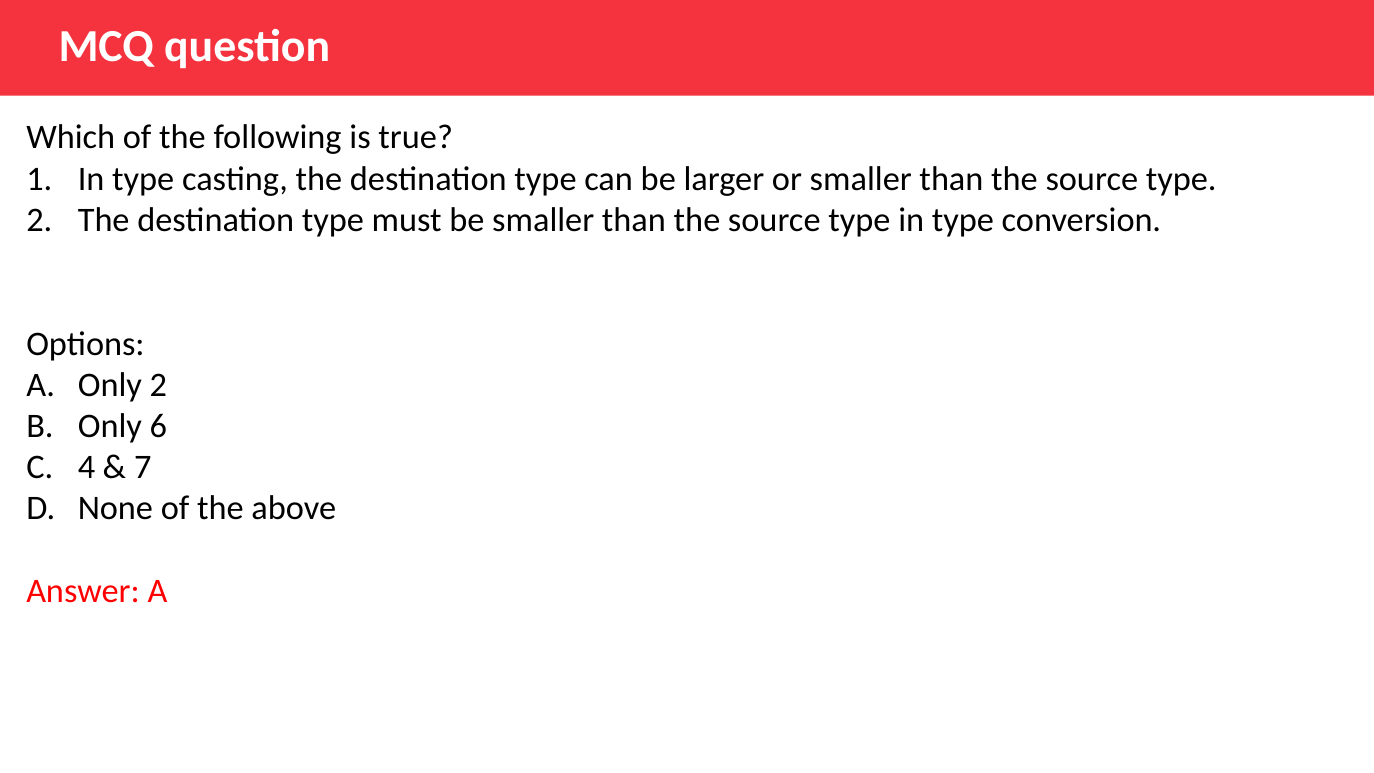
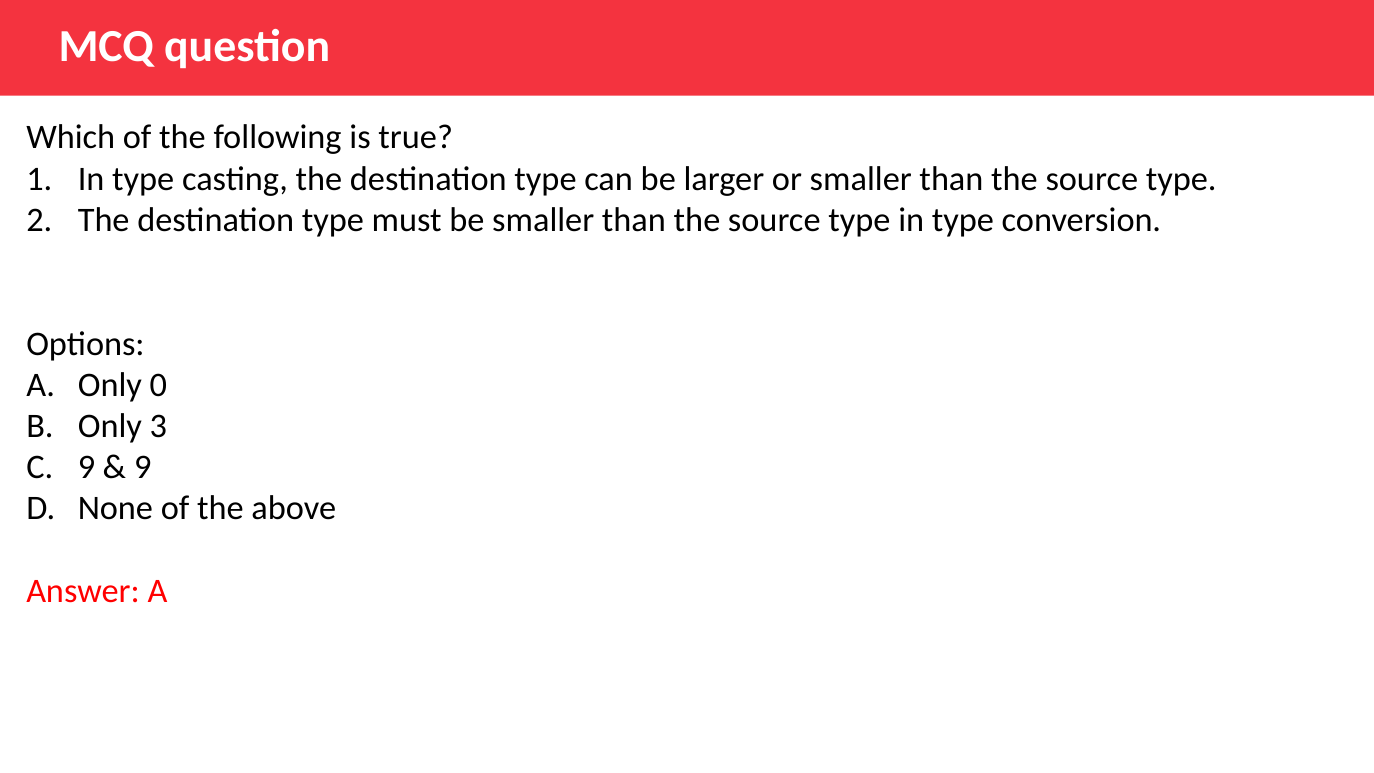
Only 2: 2 -> 0 (158, 385)
6: 6 -> 3 (158, 426)
4: 4 -> 9 (87, 467)
7: 7 -> 9 (143, 467)
